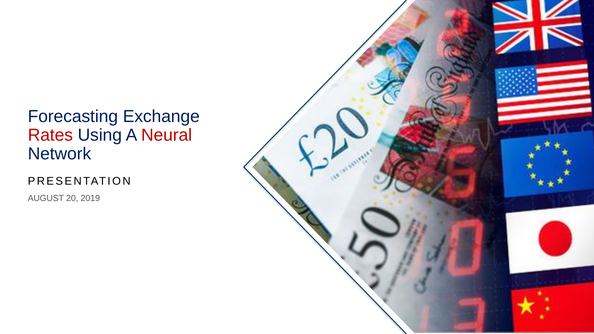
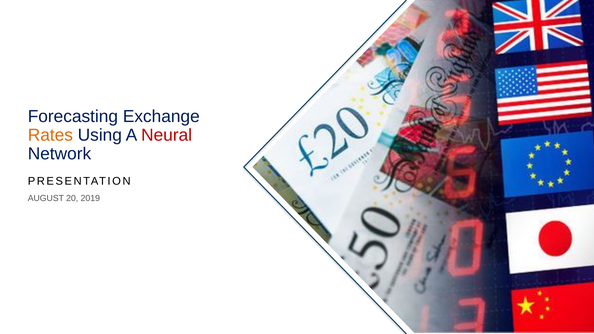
Rates colour: red -> orange (50, 135)
